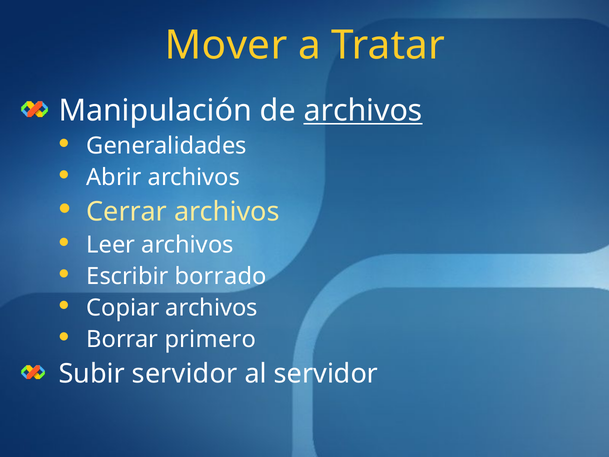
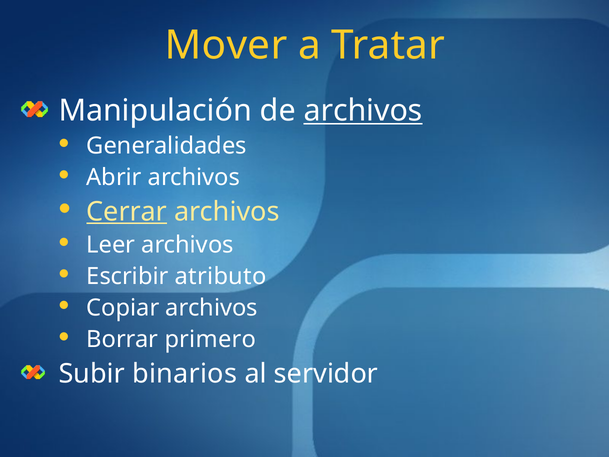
Cerrar underline: none -> present (127, 212)
borrado: borrado -> atributo (221, 276)
Subir servidor: servidor -> binarios (185, 374)
